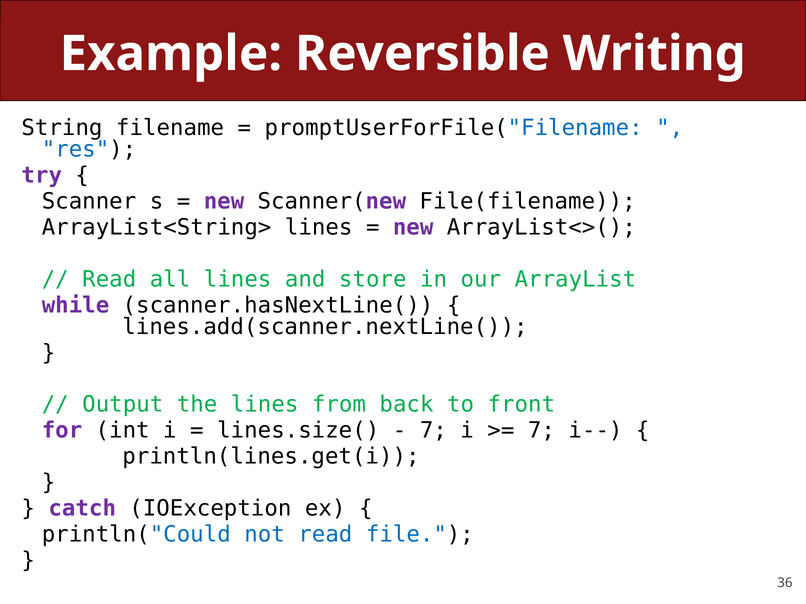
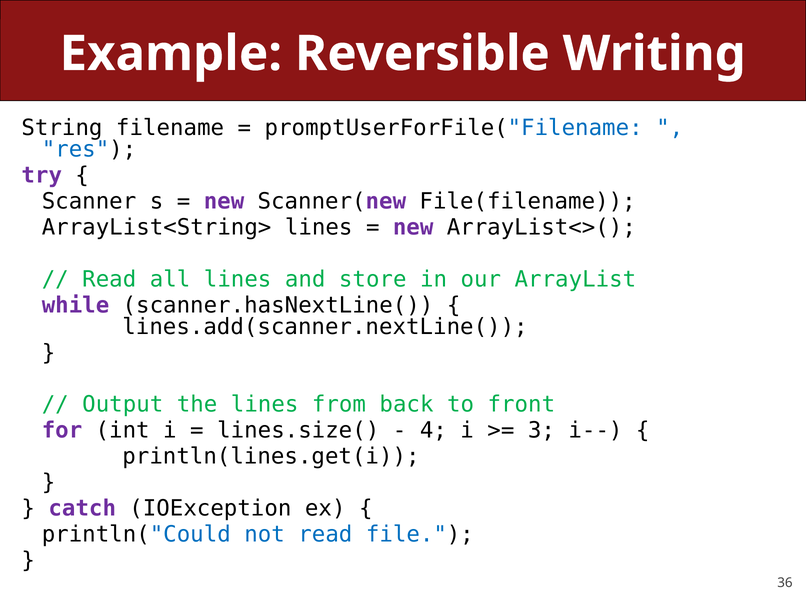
7: 7 -> 4 (433, 431)
7: 7 -> 3 (541, 431)
